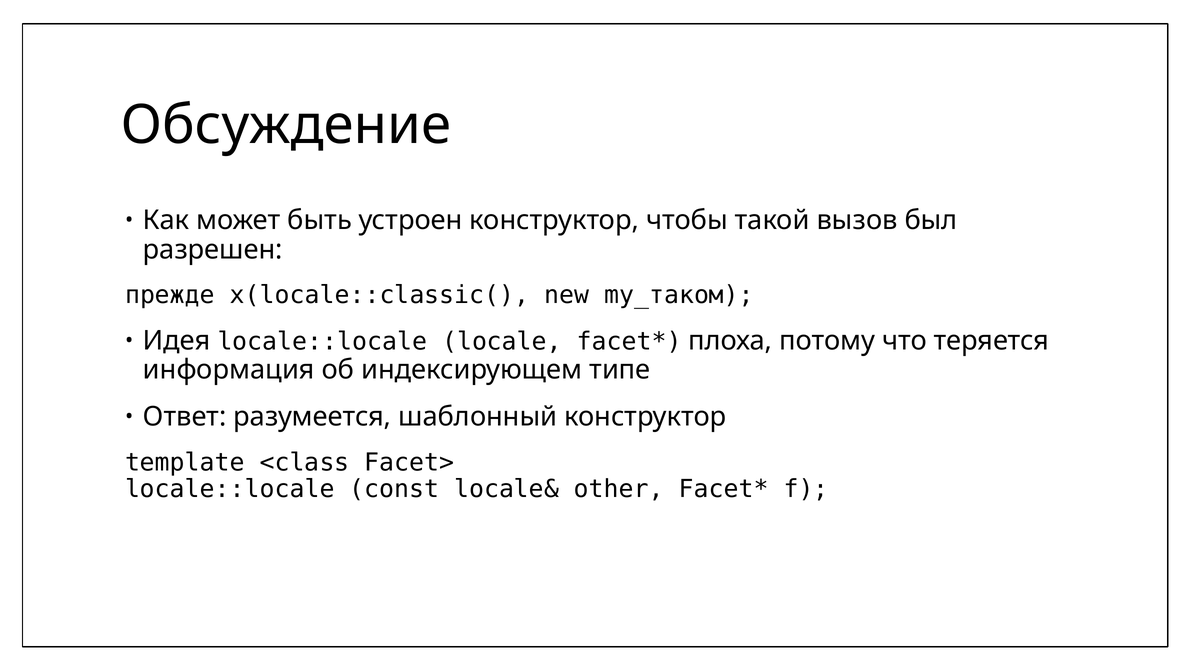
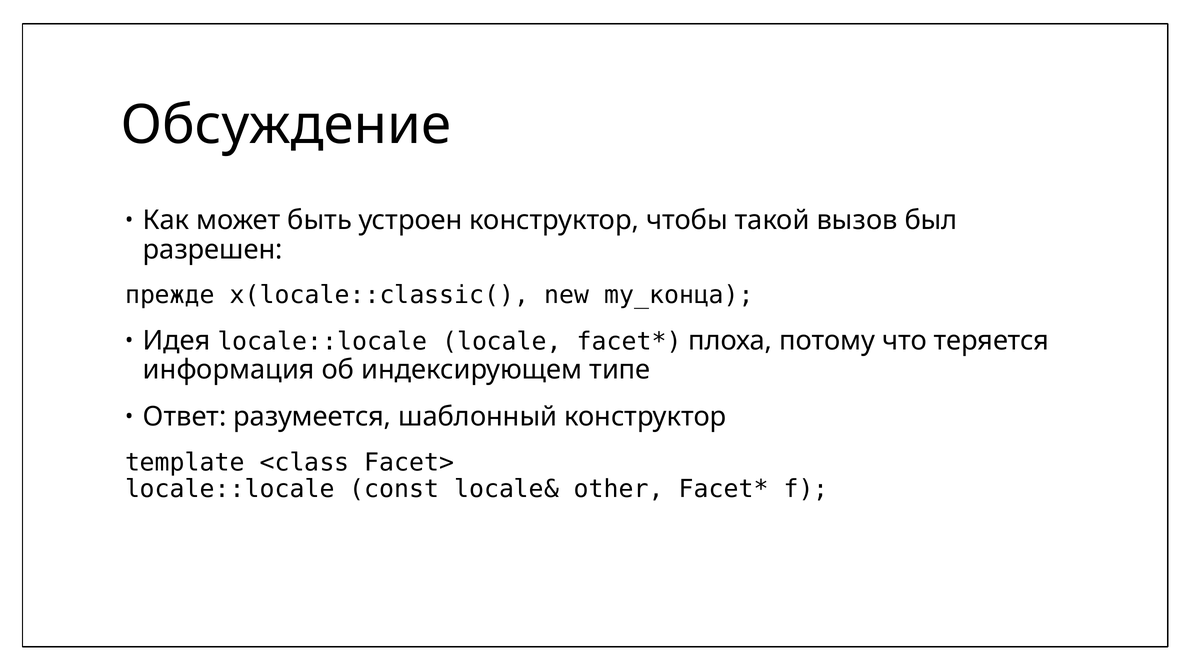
my_таком: my_таком -> my_конца (679, 295)
